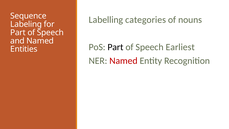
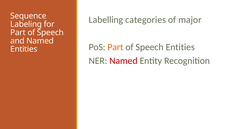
nouns: nouns -> major (190, 20)
Part colour: black -> orange (116, 47)
Speech Earliest: Earliest -> Entities (180, 47)
